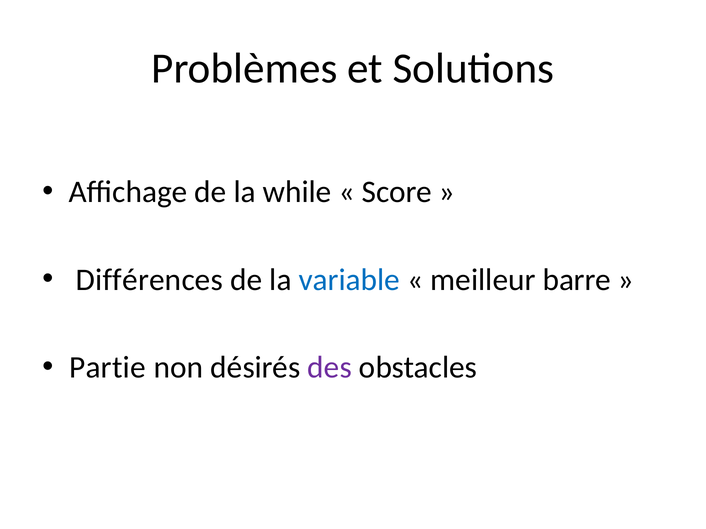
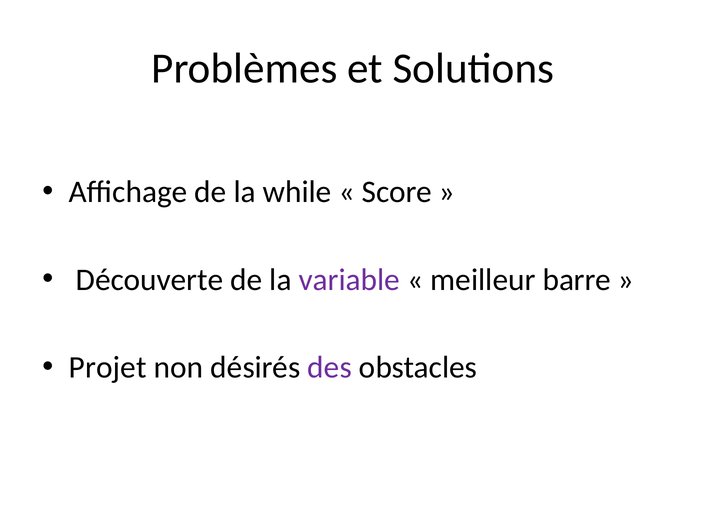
Différences: Différences -> Découverte (150, 280)
variable colour: blue -> purple (349, 280)
Partie: Partie -> Projet (108, 368)
